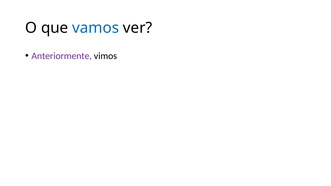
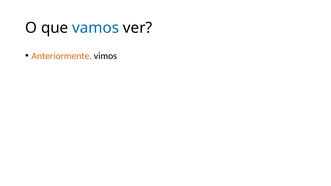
Anteriormente colour: purple -> orange (62, 56)
